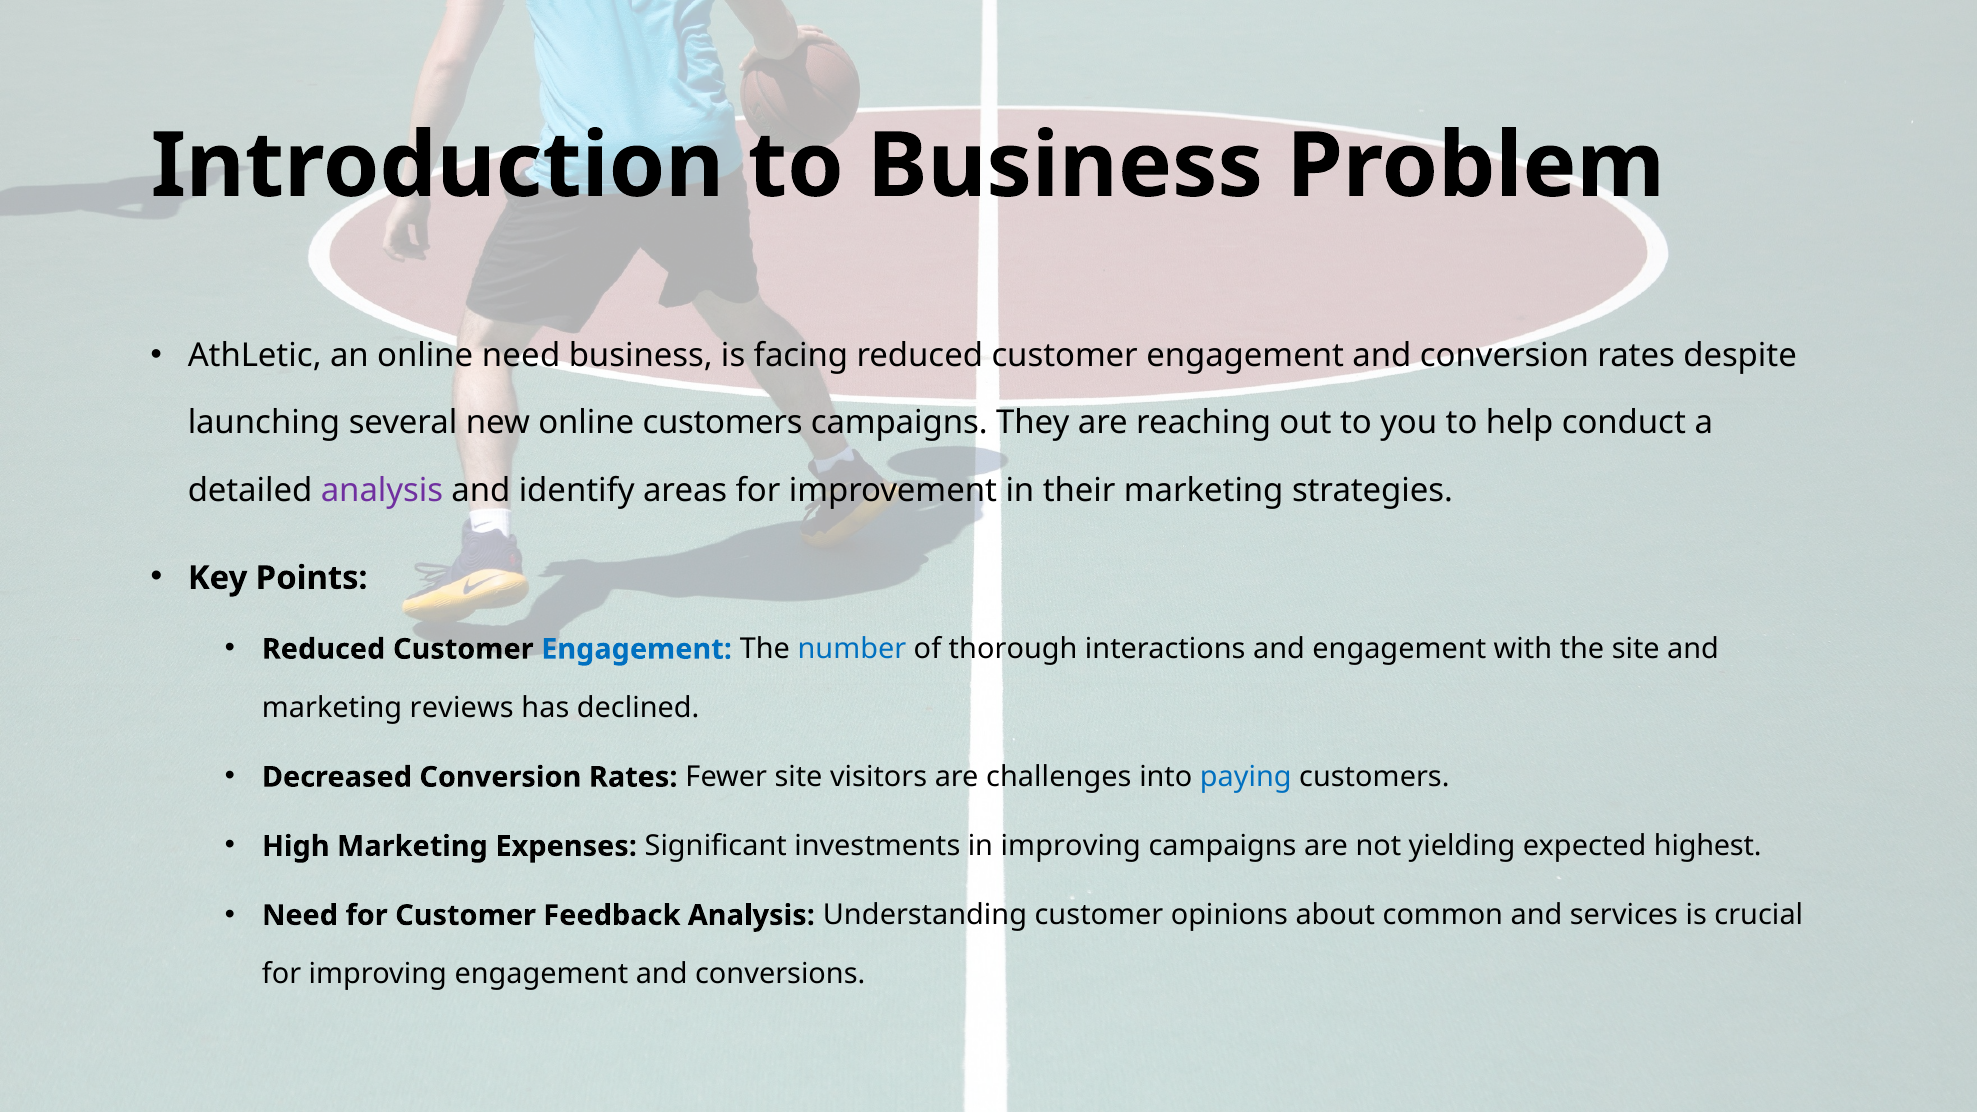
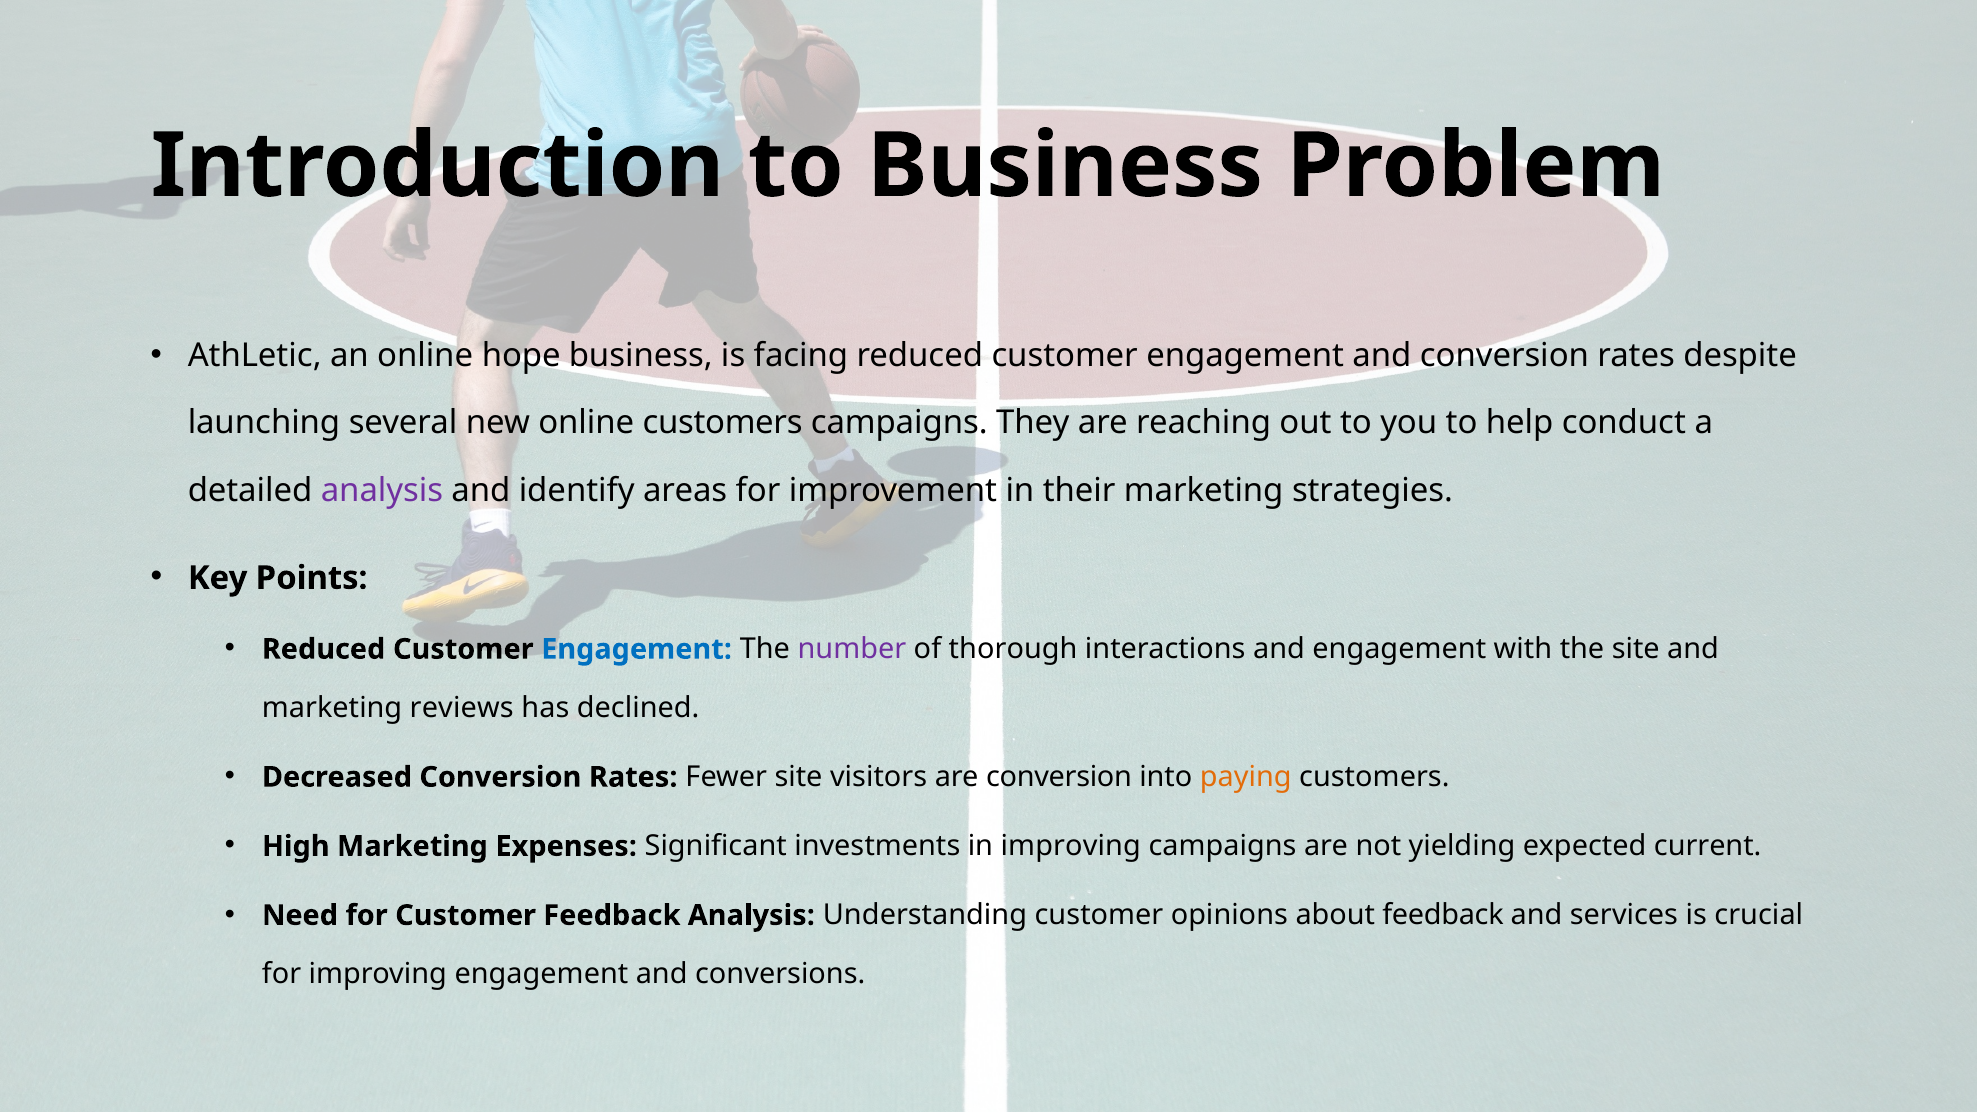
online need: need -> hope (521, 356)
number colour: blue -> purple (852, 649)
are challenges: challenges -> conversion (1059, 777)
paying colour: blue -> orange (1246, 777)
highest: highest -> current (1708, 846)
about common: common -> feedback (1443, 915)
